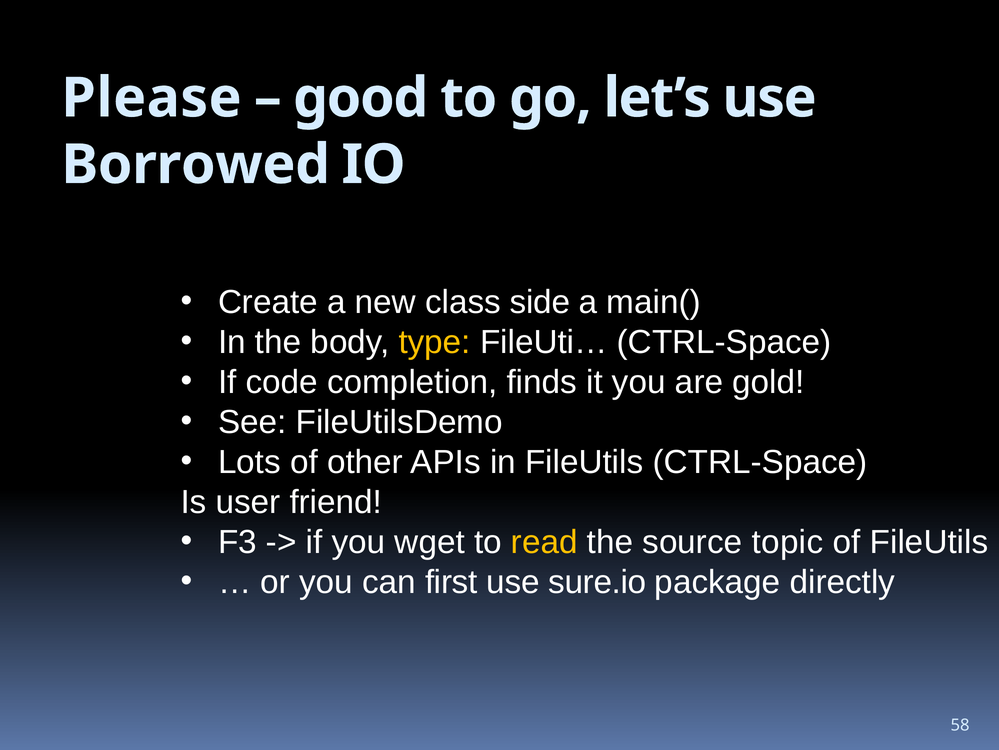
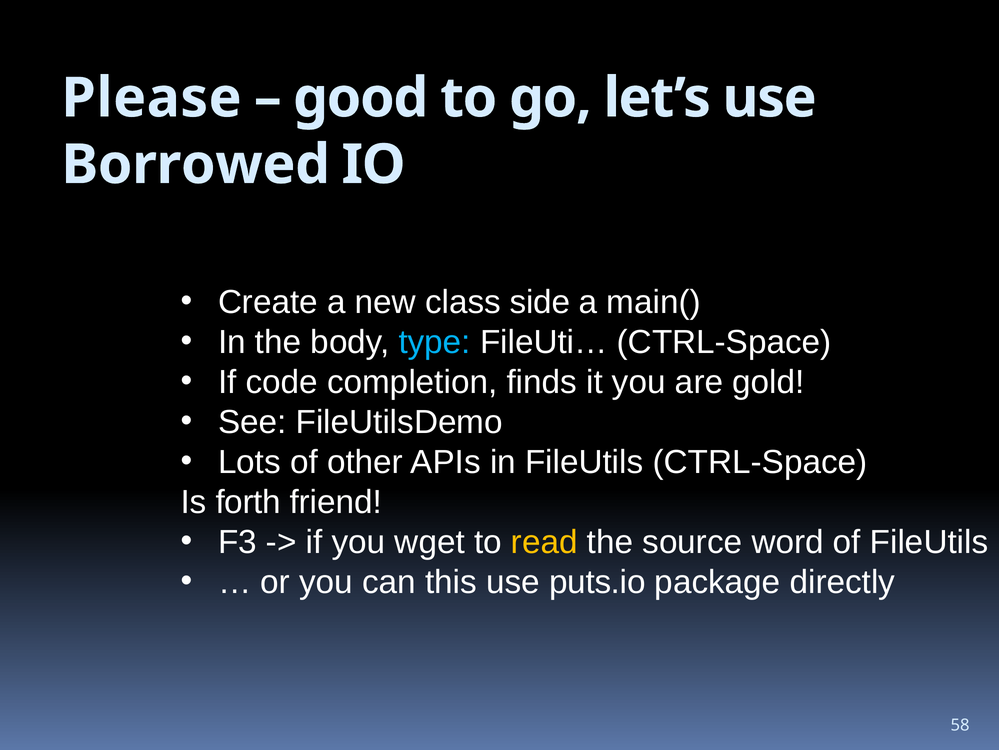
type colour: yellow -> light blue (435, 342)
user: user -> forth (248, 502)
topic: topic -> word (788, 542)
first: first -> this (451, 582)
sure.io: sure.io -> puts.io (597, 582)
